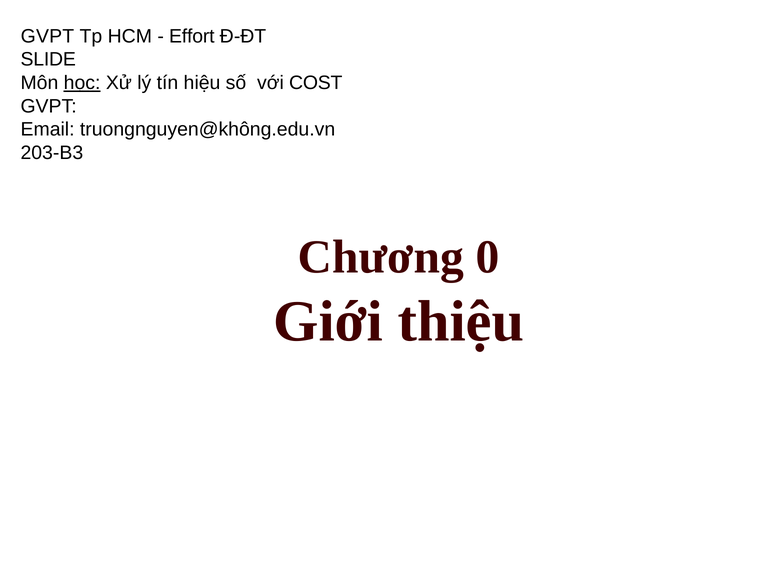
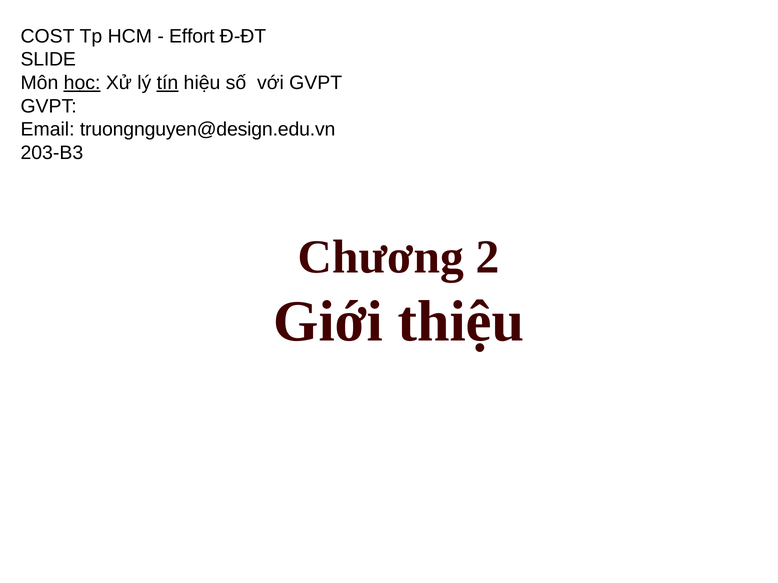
GVPT: GVPT -> COST (48, 36)
tín underline: none -> present (167, 83)
với COST: COST -> GVPT (316, 83)
truongnguyen@không.edu.vn: truongnguyen@không.edu.vn -> truongnguyen@design.edu.vn (208, 130)
0: 0 -> 2 (488, 257)
